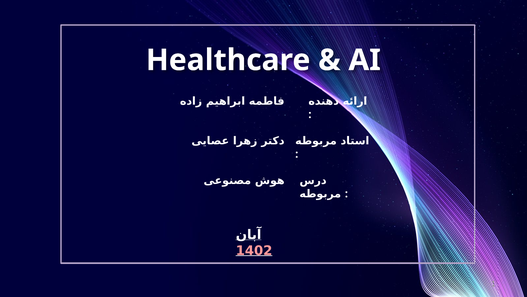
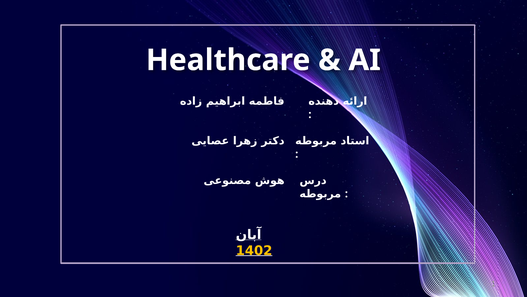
1402 colour: pink -> yellow (254, 250)
